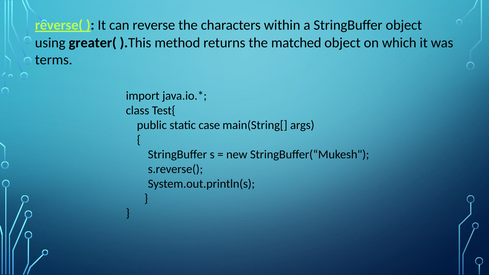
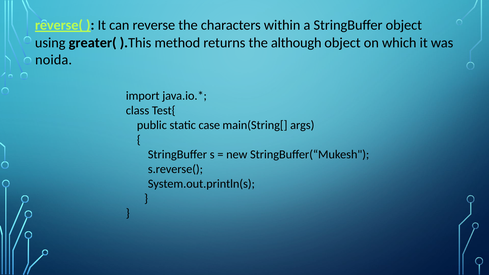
matched: matched -> although (296, 43)
terms: terms -> noida (54, 60)
